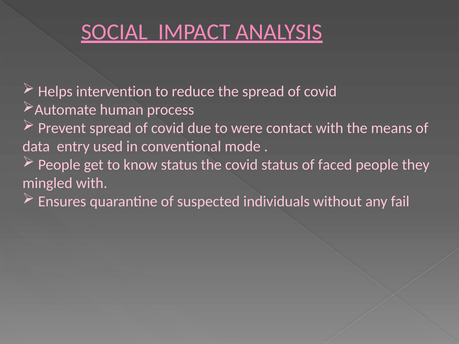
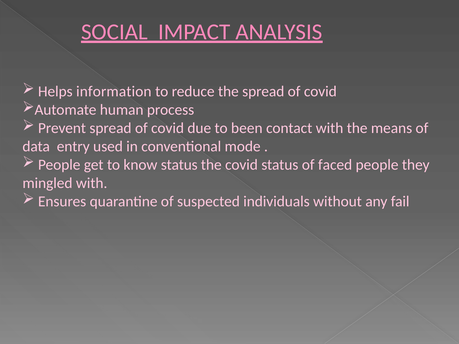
intervention: intervention -> information (114, 91)
were: were -> been (247, 128)
